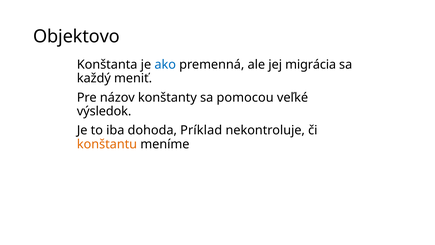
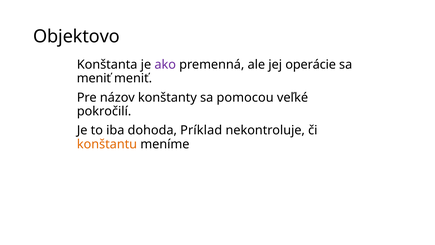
ako colour: blue -> purple (165, 65)
migrácia: migrácia -> operácie (311, 65)
každý: každý -> meniť (94, 78)
výsledok: výsledok -> pokročilí (104, 111)
